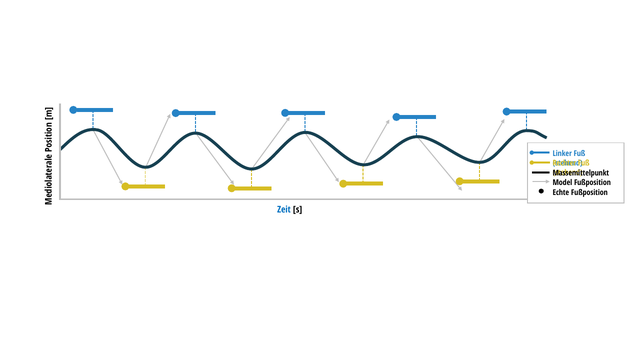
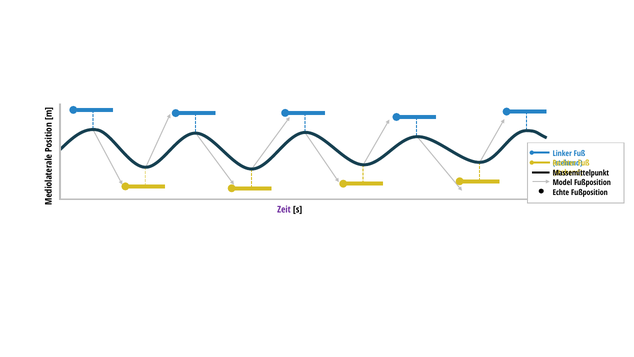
Zeit colour: blue -> purple (284, 210)
